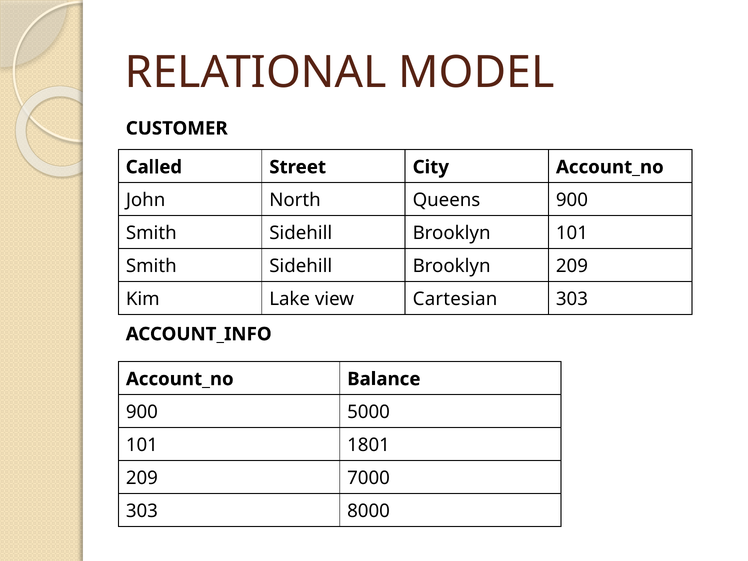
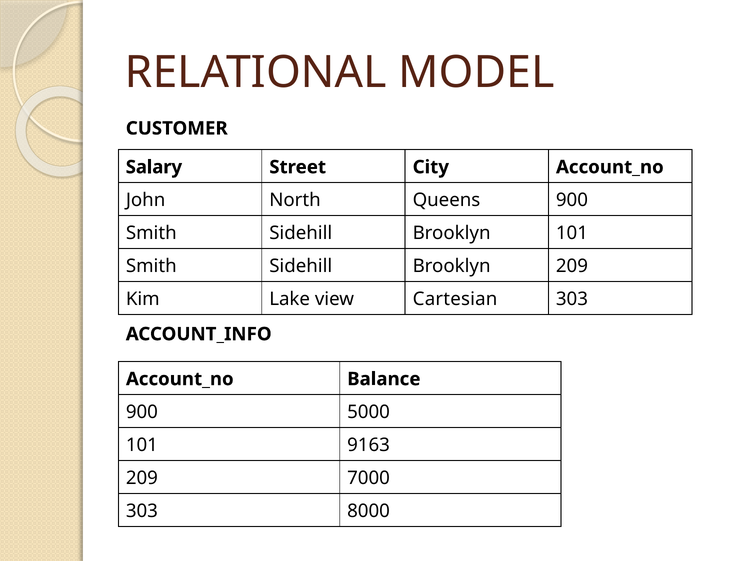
Called: Called -> Salary (154, 167)
1801: 1801 -> 9163 (369, 445)
